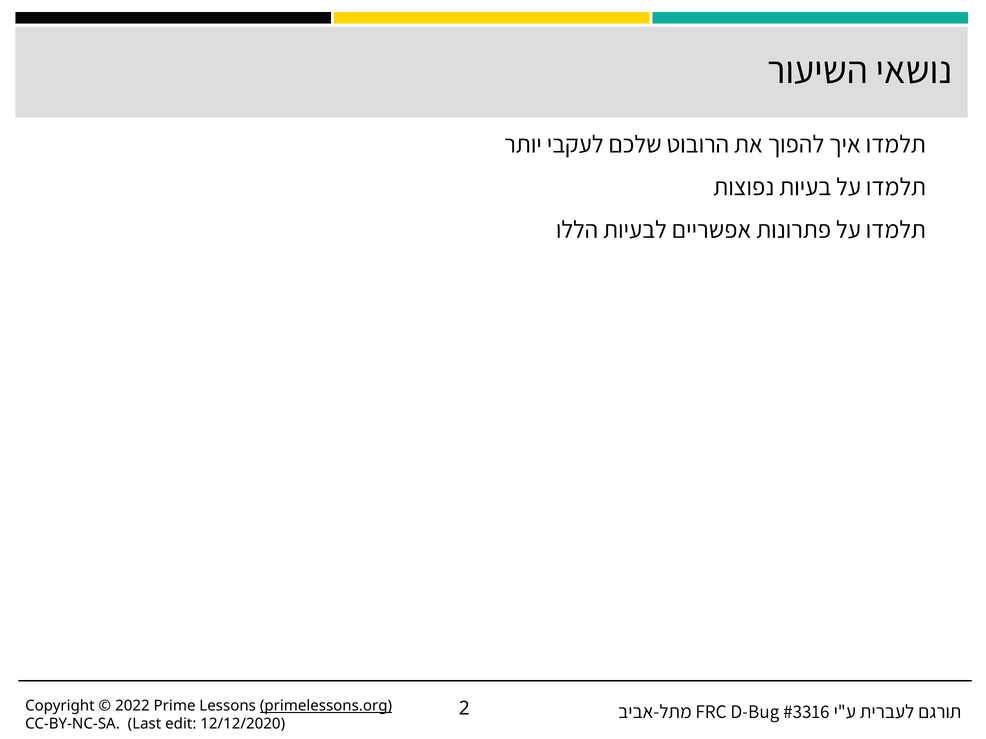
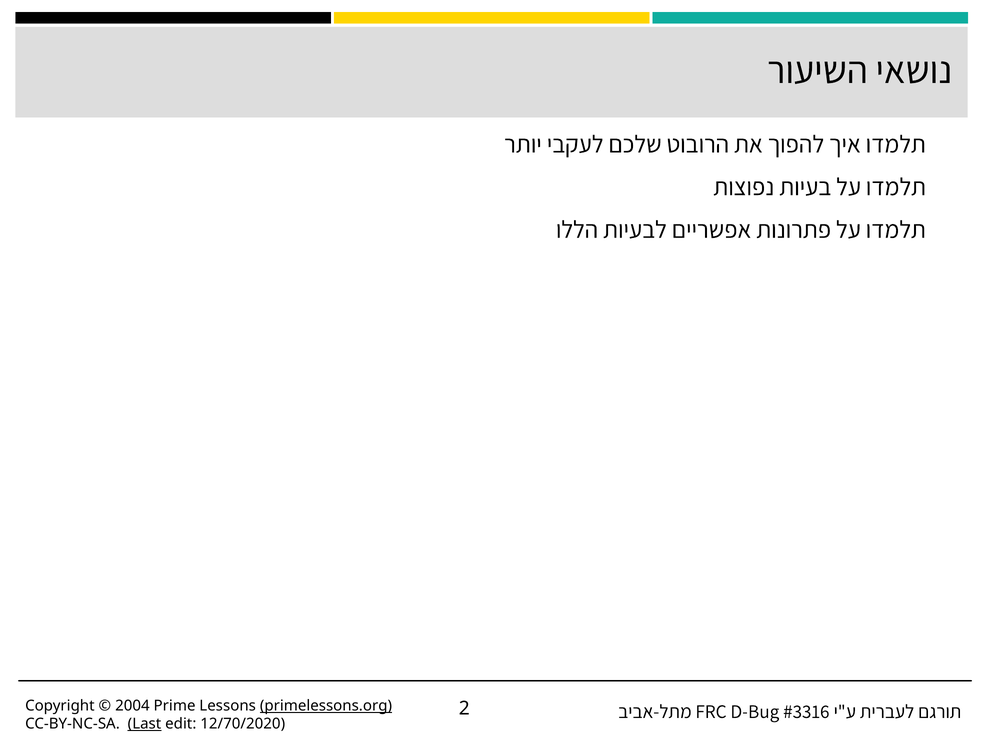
2022: 2022 -> 2004 (132, 706)
Last underline: none -> present (145, 724)
12/12/2020: 12/12/2020 -> 12/70/2020 (243, 724)
